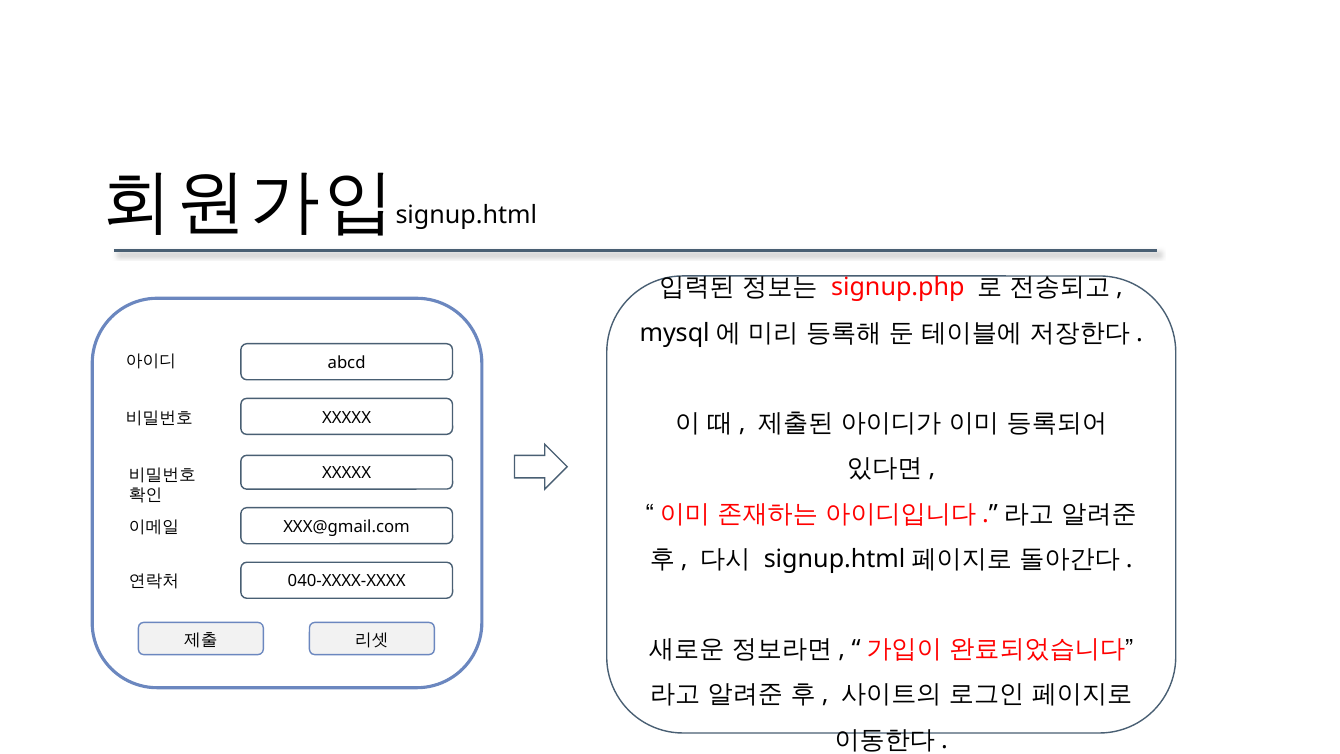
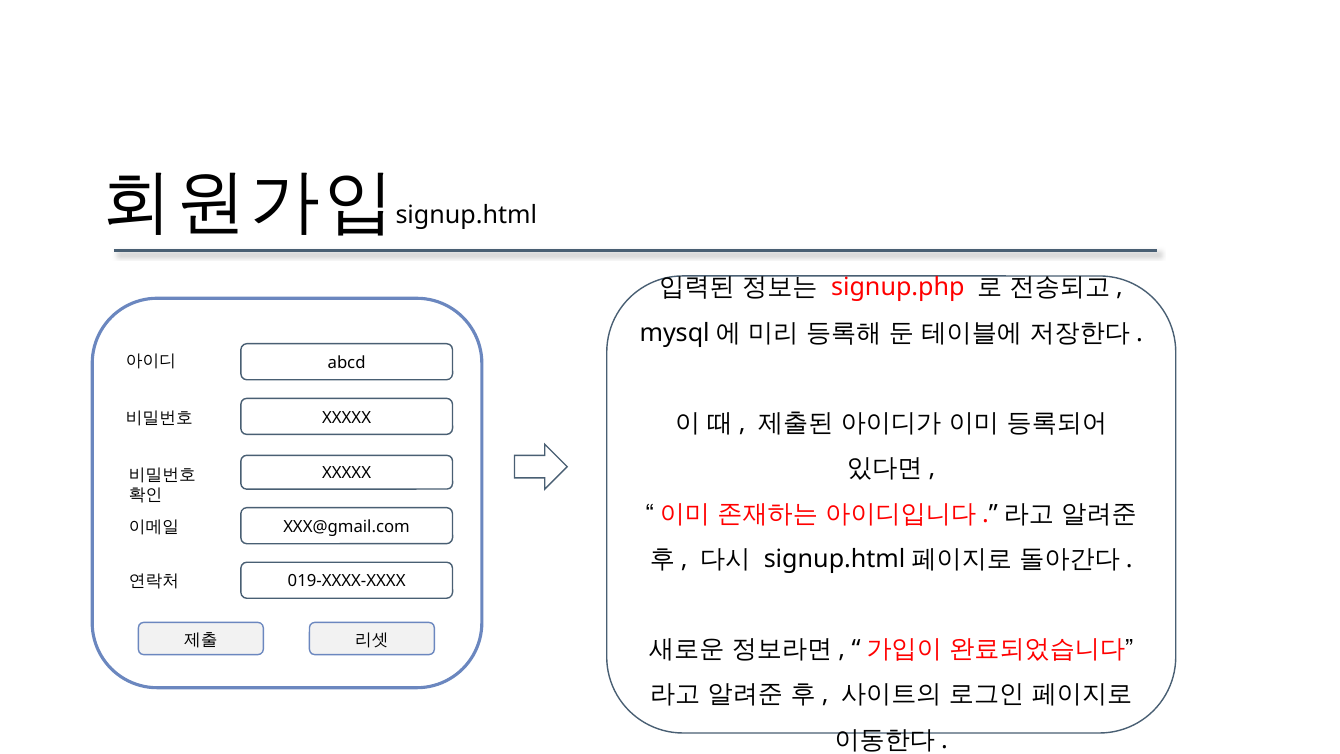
040-XXXX-XXXX: 040-XXXX-XXXX -> 019-XXXX-XXXX (347, 581)
